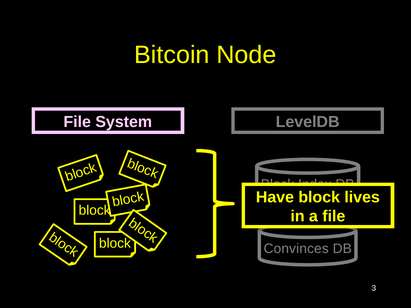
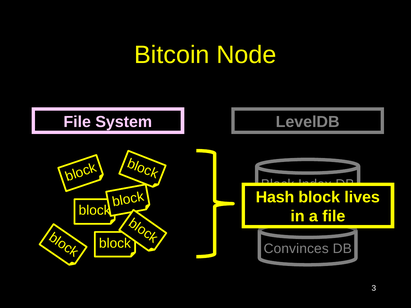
Have: Have -> Hash (275, 197)
